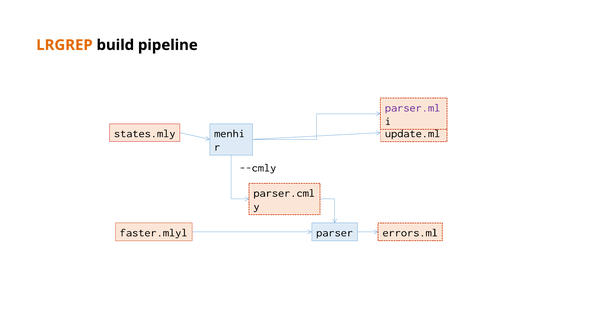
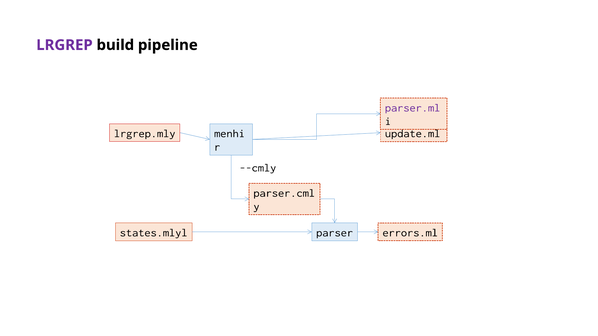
LRGREP colour: orange -> purple (64, 45)
states.mly: states.mly -> lrgrep.mly (145, 134)
faster.mlyl: faster.mlyl -> states.mlyl (154, 233)
